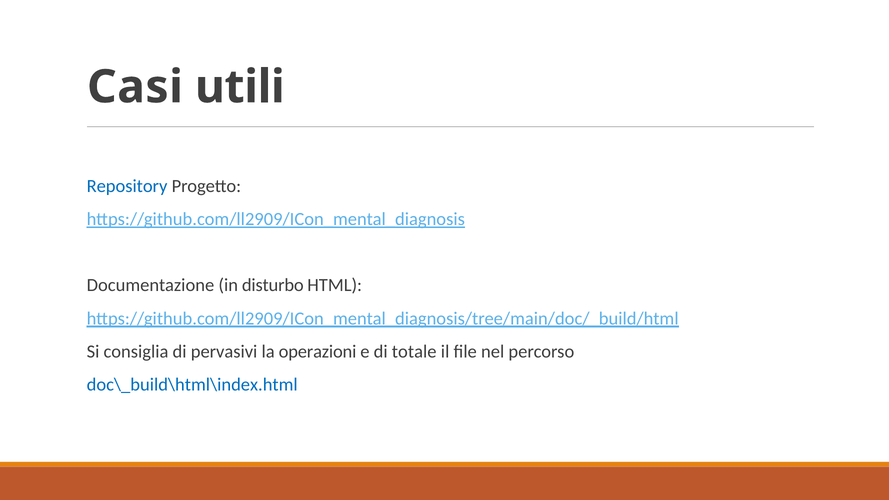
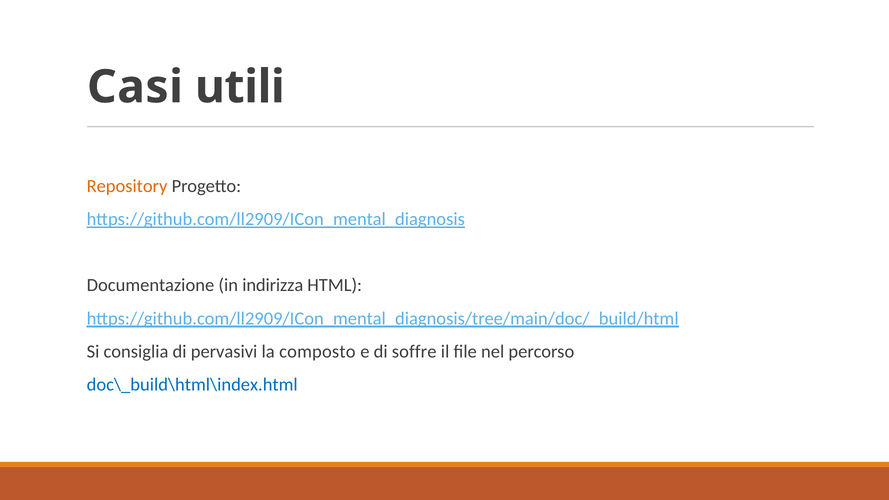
Repository colour: blue -> orange (127, 186)
disturbo: disturbo -> indirizza (273, 285)
operazioni: operazioni -> composto (317, 352)
totale: totale -> soffre (414, 352)
